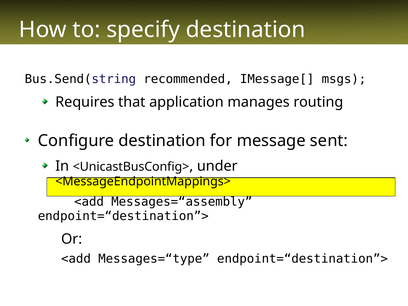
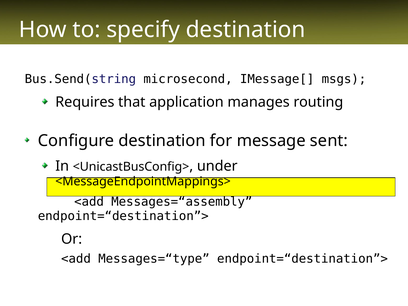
recommended: recommended -> microsecond (188, 79)
